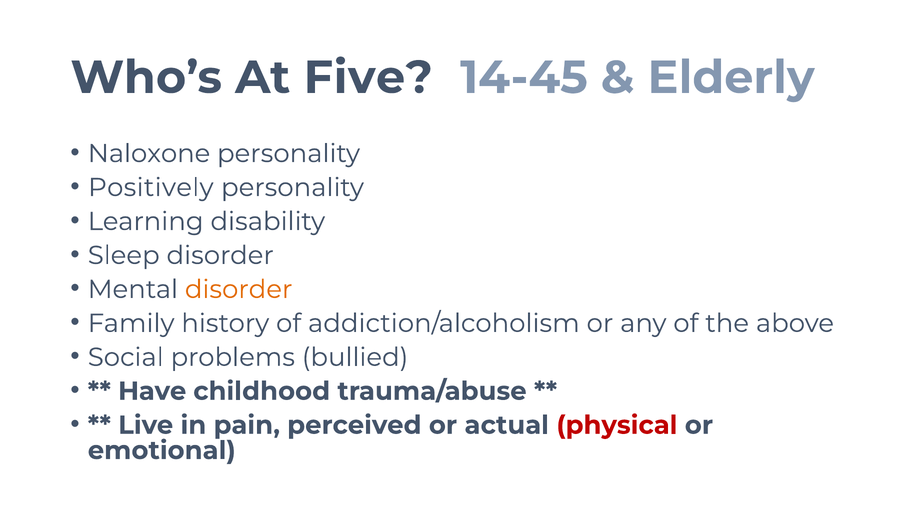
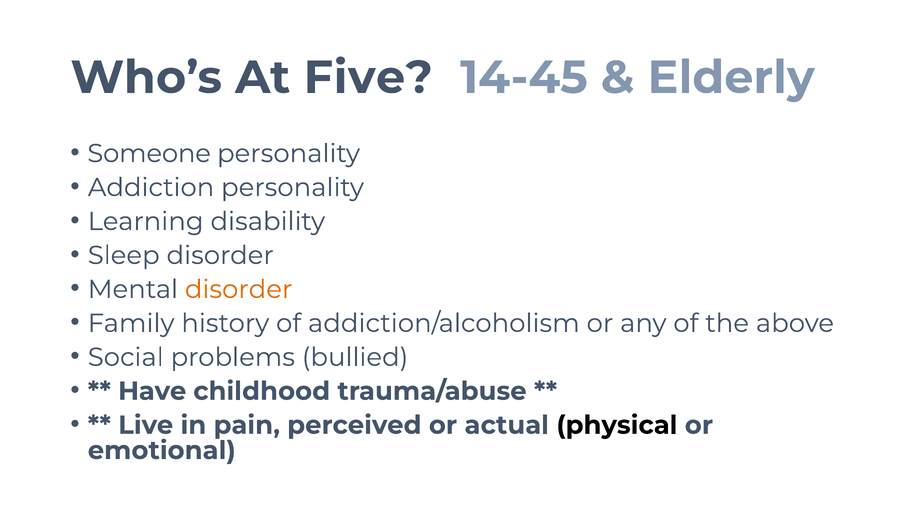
Naloxone: Naloxone -> Someone (149, 153)
Positively: Positively -> Addiction (151, 187)
physical colour: red -> black (617, 425)
